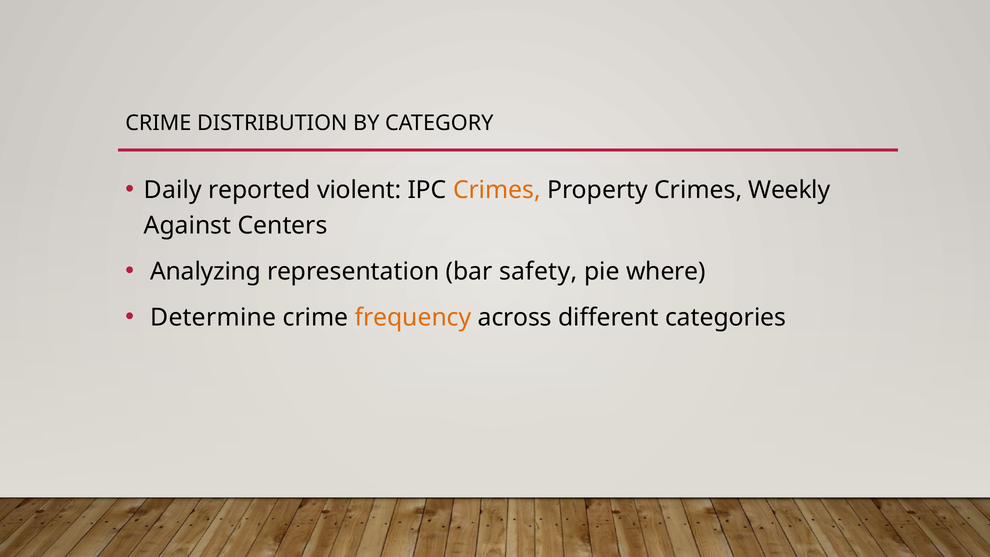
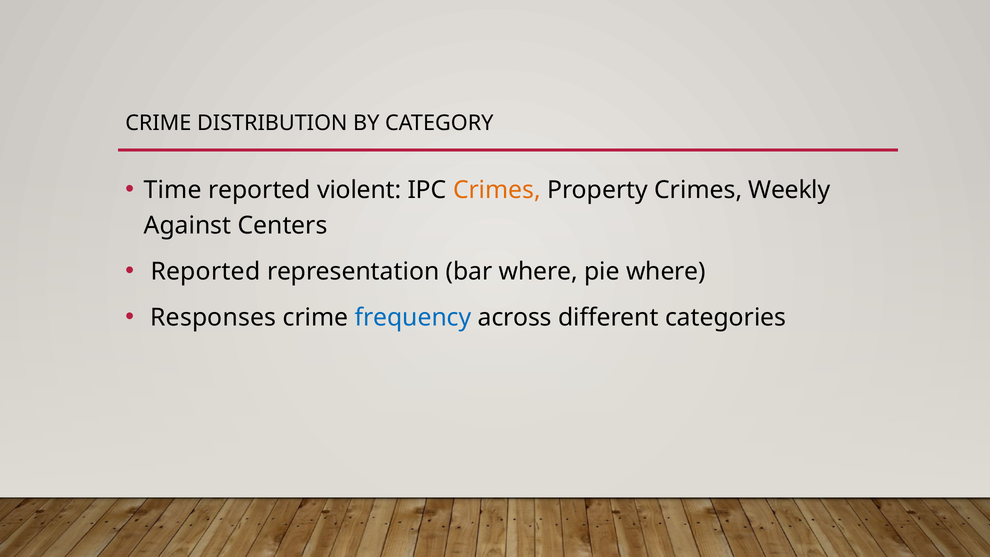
Daily: Daily -> Time (173, 190)
Analyzing: Analyzing -> Reported (205, 271)
bar safety: safety -> where (538, 271)
Determine: Determine -> Responses (213, 317)
frequency colour: orange -> blue (413, 317)
